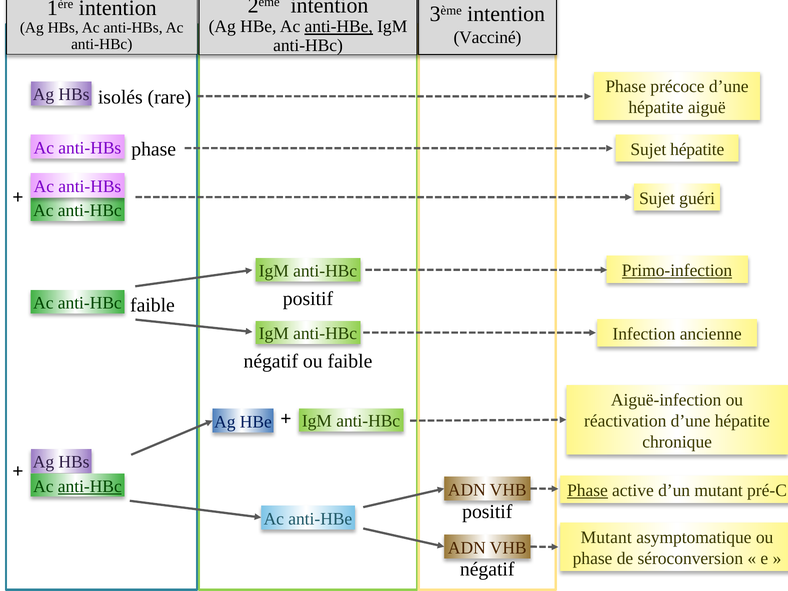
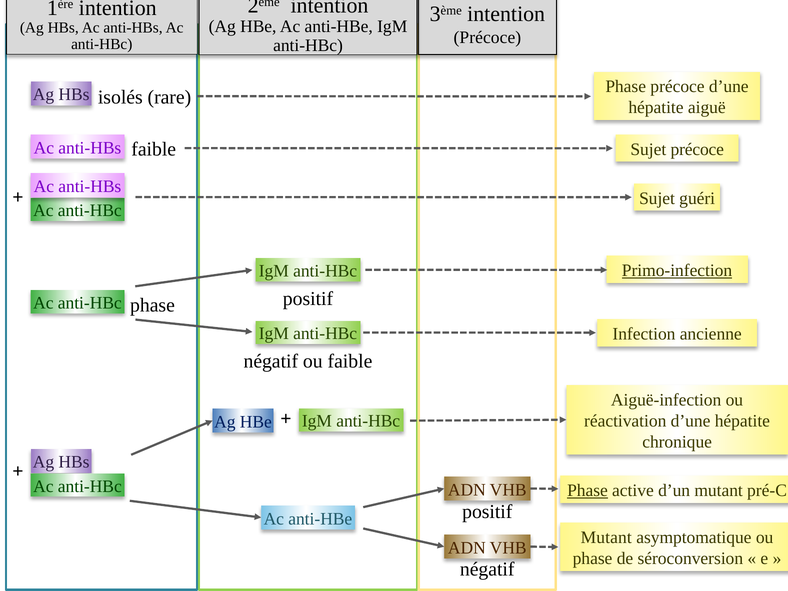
anti-HBe underline: present -> none (339, 27)
Vacciné: Vacciné -> Précoce (487, 38)
anti-HBs phase: phase -> faible (154, 149)
Sujet hépatite: hépatite -> précoce (697, 149)
anti-HBc faible: faible -> phase (152, 305)
anti-HBc underline: present -> none (90, 486)
